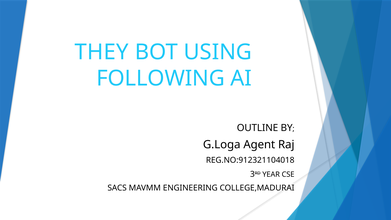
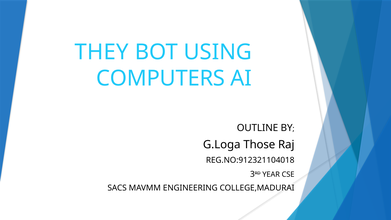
FOLLOWING: FOLLOWING -> COMPUTERS (161, 78)
Agent: Agent -> Those (259, 145)
